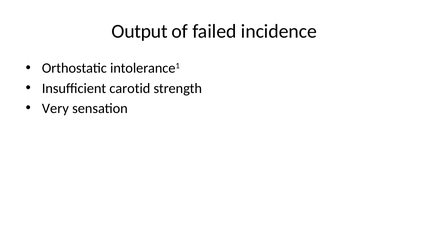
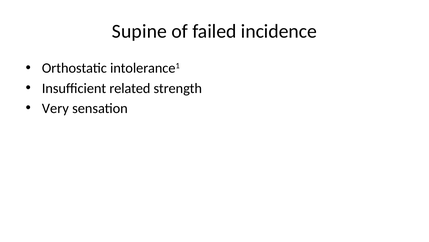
Output: Output -> Supine (139, 31)
carotid: carotid -> related (130, 88)
